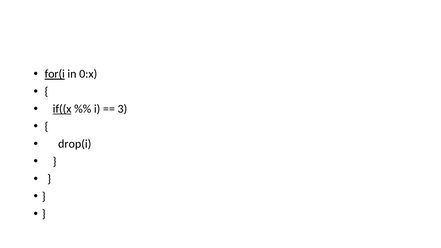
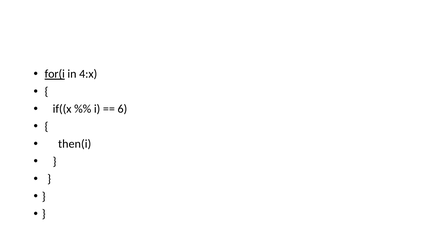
0:x: 0:x -> 4:x (88, 74)
if((x underline: present -> none (62, 109)
3: 3 -> 6 (122, 109)
drop(i: drop(i -> then(i (75, 144)
